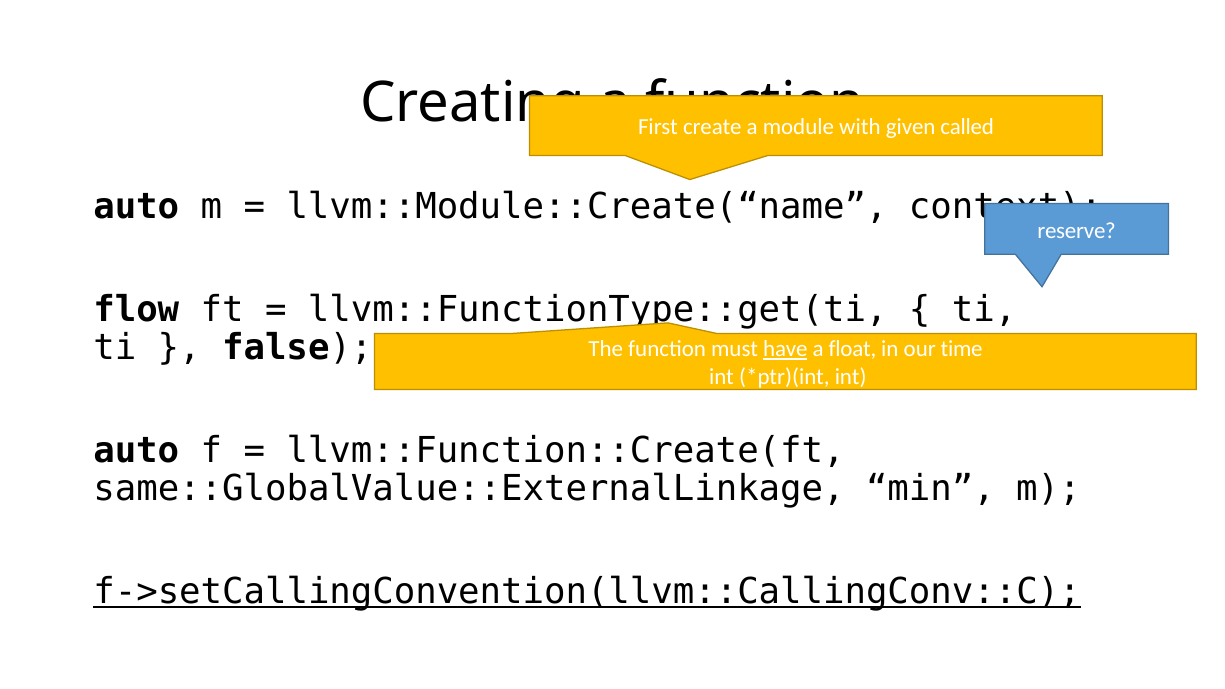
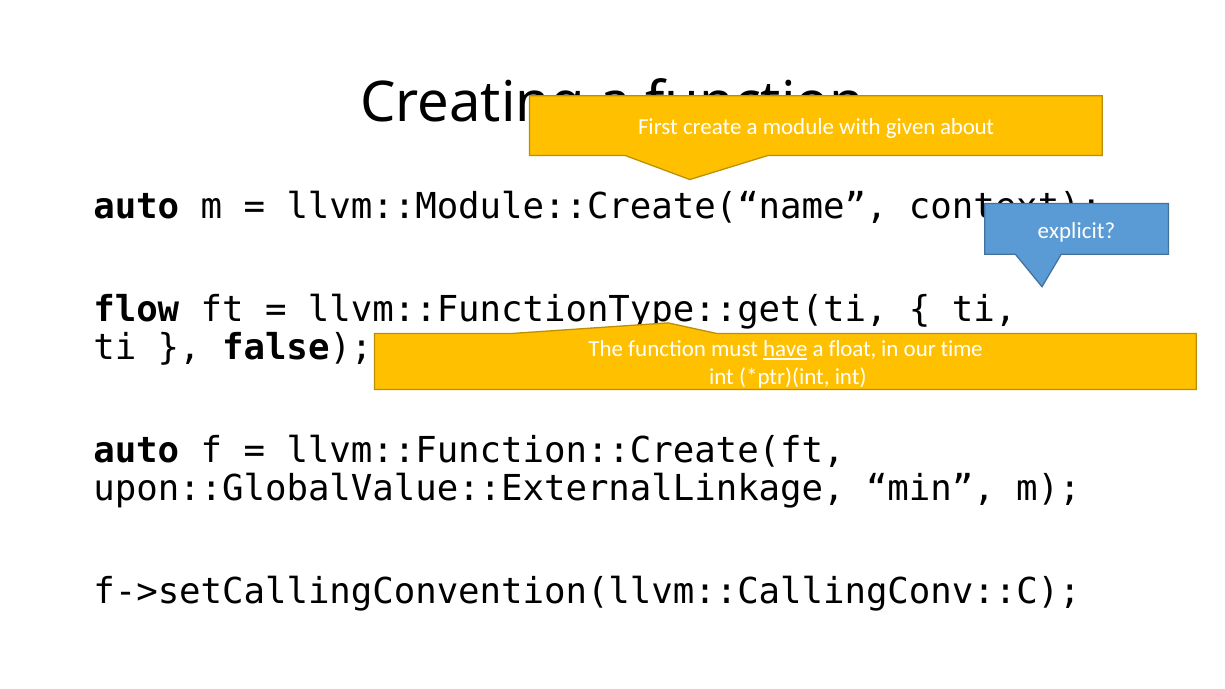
called: called -> about (967, 127)
reserve: reserve -> explicit (1076, 230)
same::GlobalValue::ExternalLinkage: same::GlobalValue::ExternalLinkage -> upon::GlobalValue::ExternalLinkage (469, 489)
f->setCallingConvention(llvm::CallingConv::C underline: present -> none (587, 592)
